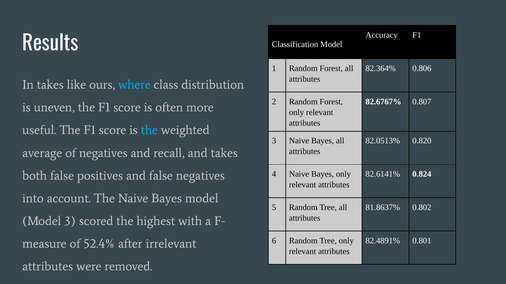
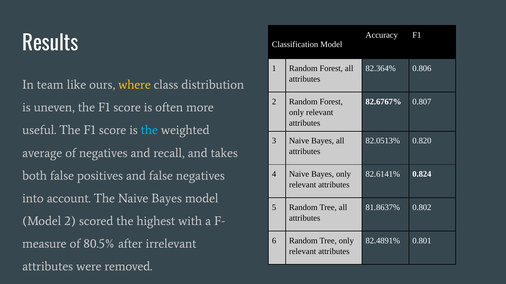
In takes: takes -> team (50, 85)
where colour: light blue -> yellow (134, 85)
Model 3: 3 -> 2 (70, 222)
52.4%: 52.4% -> 80.5% (99, 244)
